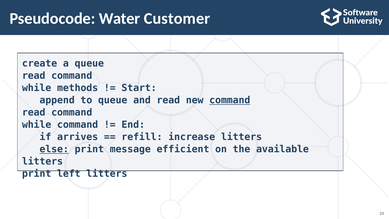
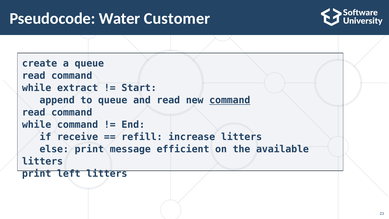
methods: methods -> extract (78, 88)
arrives: arrives -> receive (78, 137)
else underline: present -> none (54, 149)
